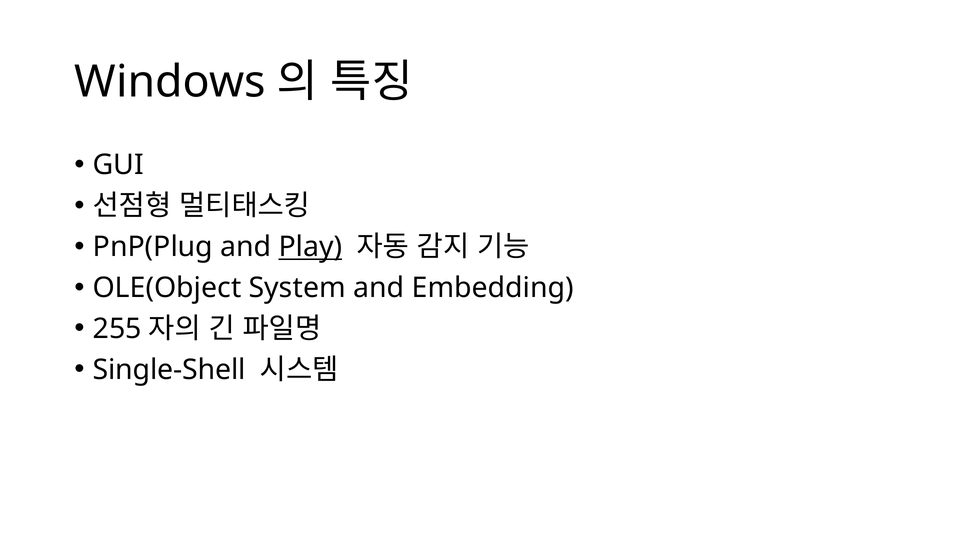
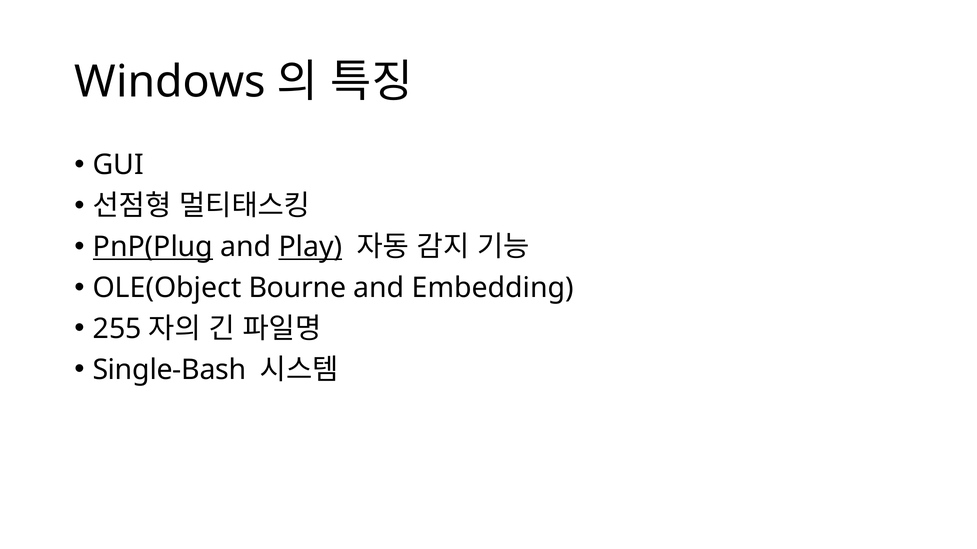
PnP(Plug underline: none -> present (153, 247)
System: System -> Bourne (297, 288)
Single-Shell: Single-Shell -> Single-Bash (169, 370)
